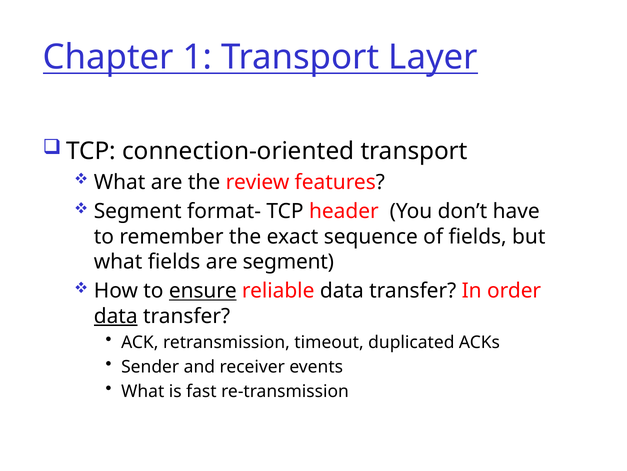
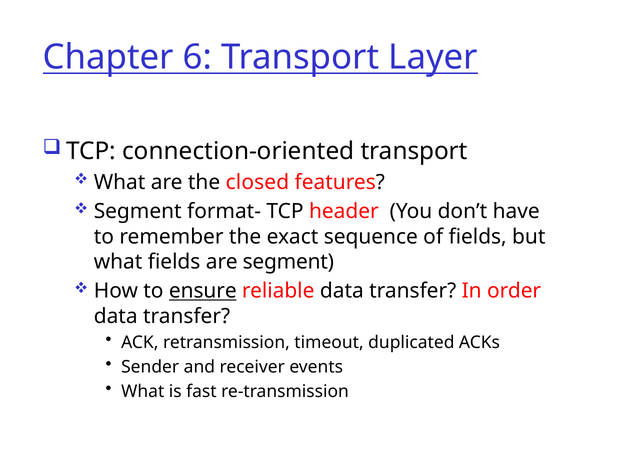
1: 1 -> 6 (197, 57)
review: review -> closed (257, 182)
data underline: present -> none (116, 316)
